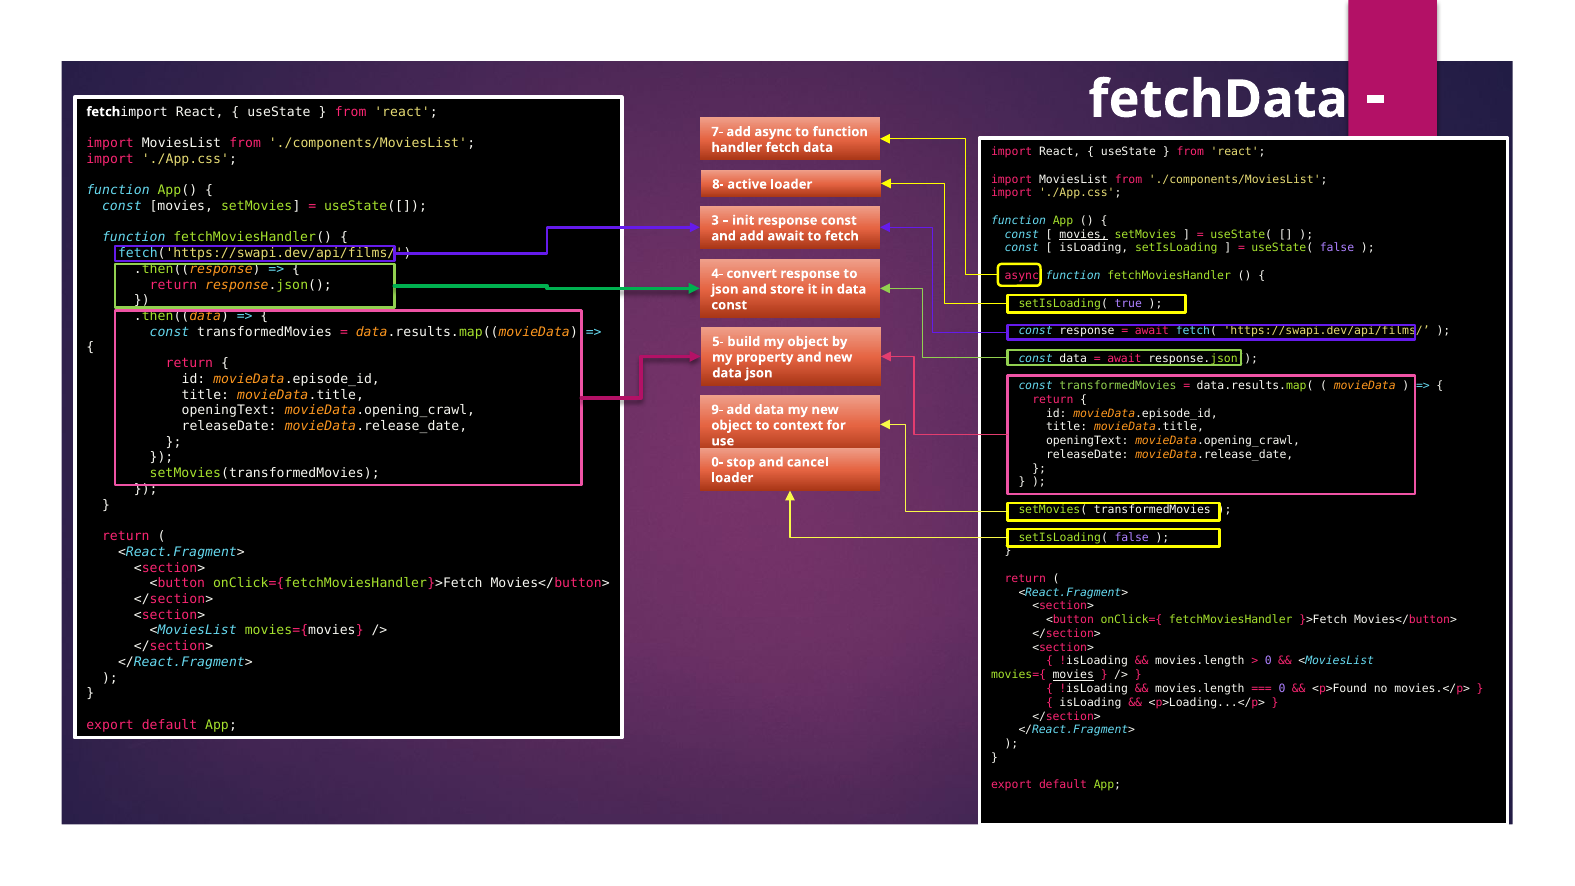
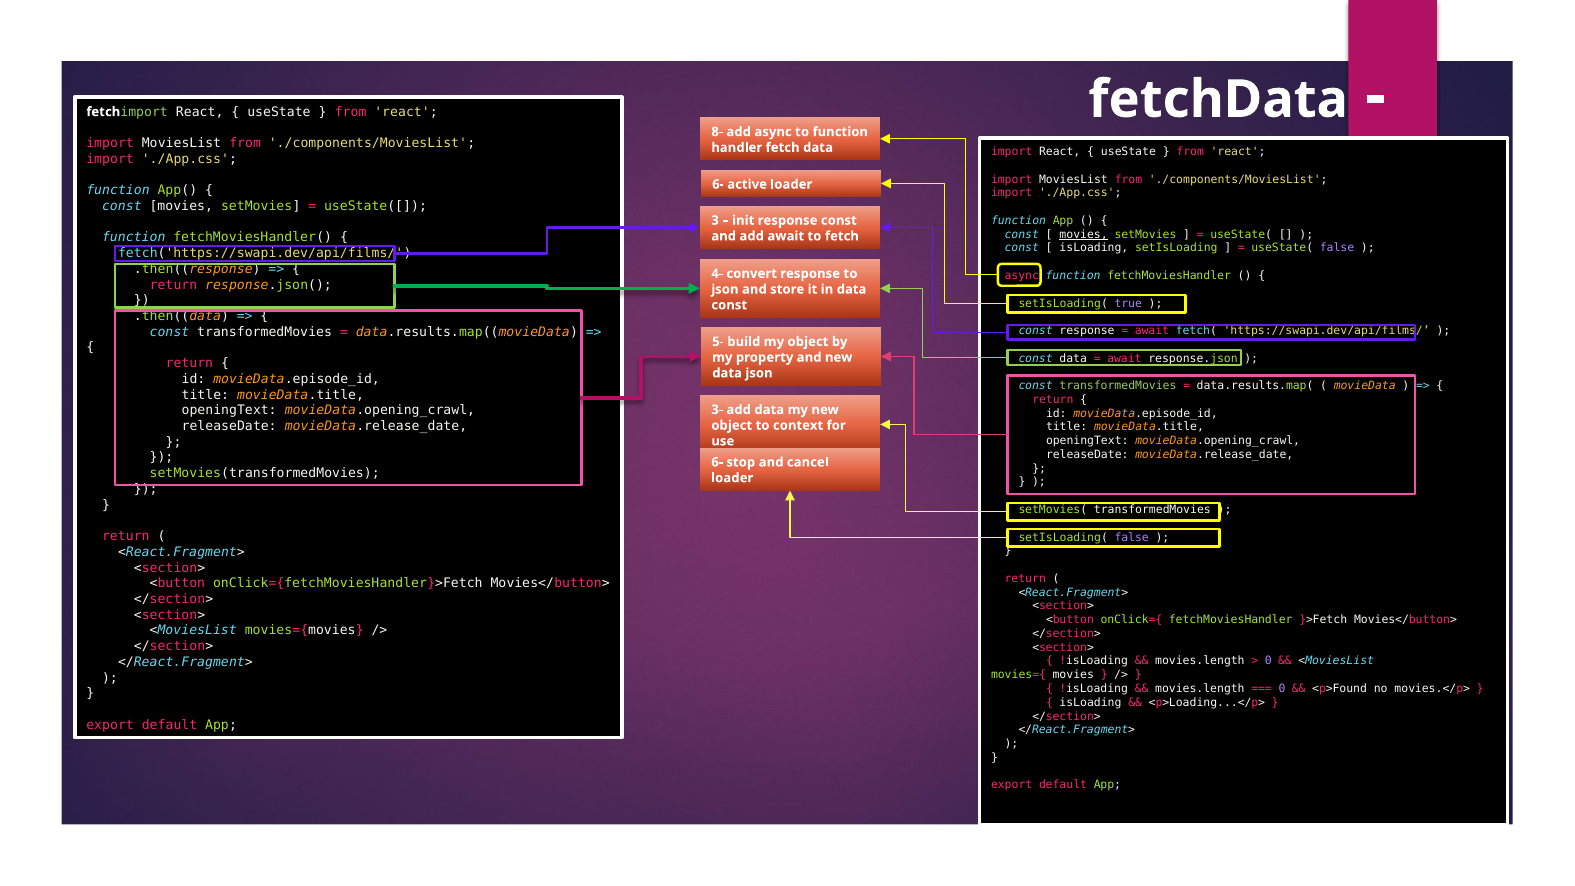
import colour: white -> light green (144, 112)
7-: 7- -> 8- (717, 132)
8-: 8- -> 6- (718, 184)
9-: 9- -> 3- (717, 410)
0-: 0- -> 6- (717, 462)
movies underline: present -> none (1073, 675)
